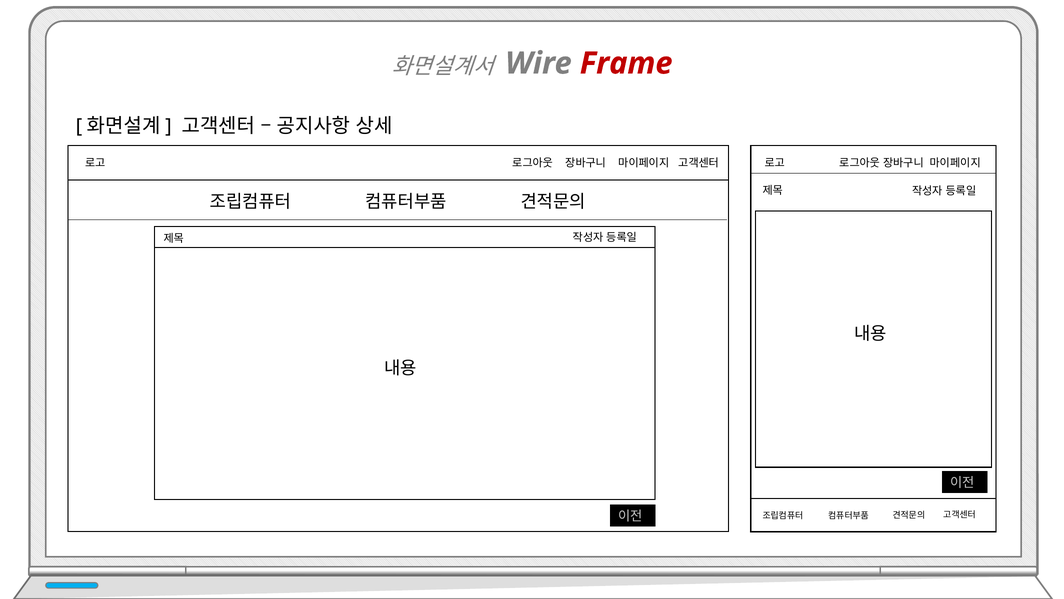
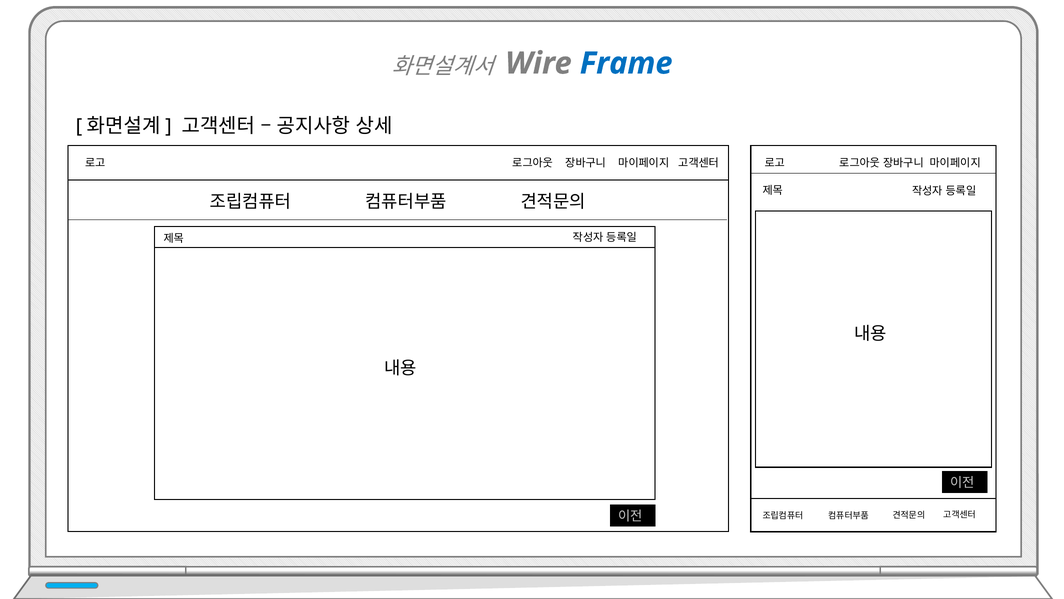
Frame colour: red -> blue (626, 63)
